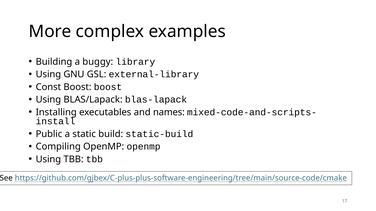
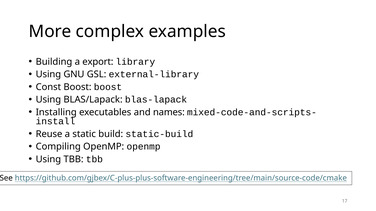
buggy: buggy -> export (98, 62)
Public: Public -> Reuse (49, 134)
